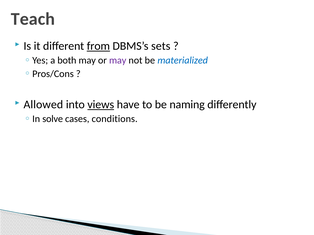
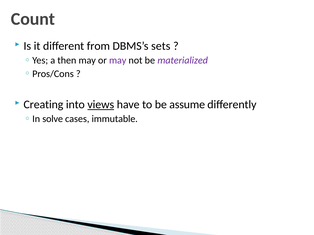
Teach: Teach -> Count (33, 19)
from underline: present -> none (98, 46)
both: both -> then (67, 60)
materialized colour: blue -> purple (183, 60)
Allowed: Allowed -> Creating (43, 105)
naming: naming -> assume (187, 105)
conditions: conditions -> immutable (115, 119)
